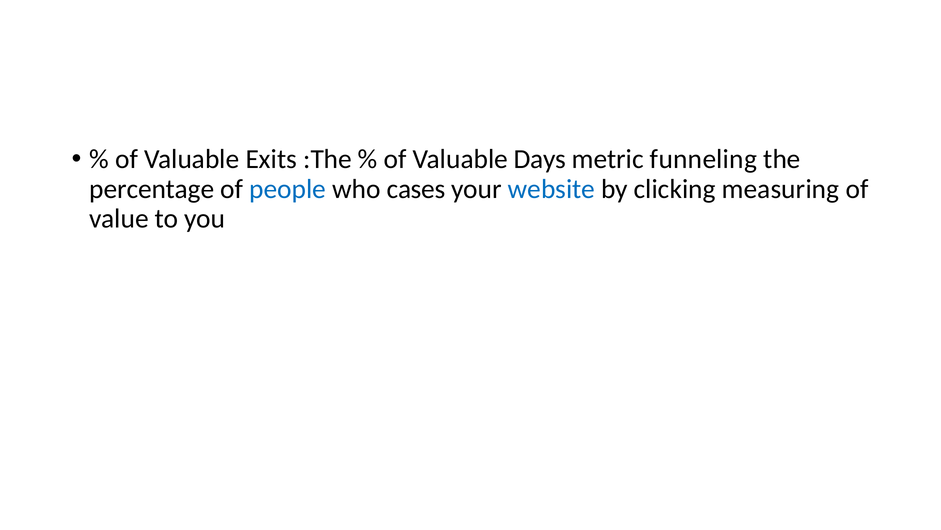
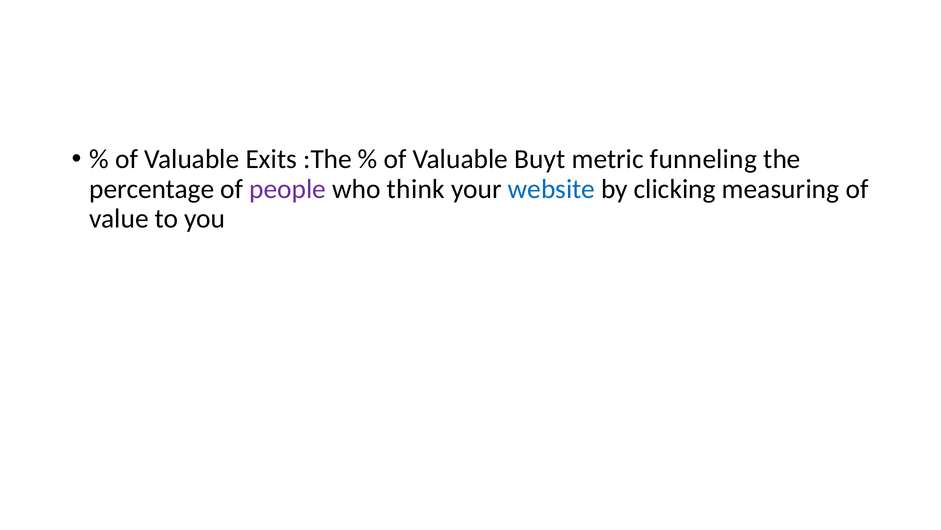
Days: Days -> Buyt (540, 159)
people colour: blue -> purple (288, 189)
cases: cases -> think (416, 189)
